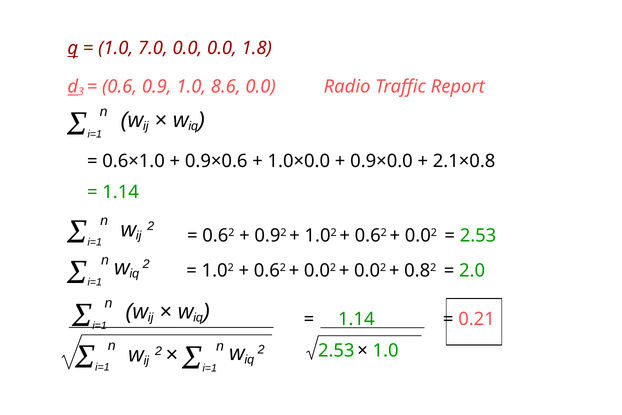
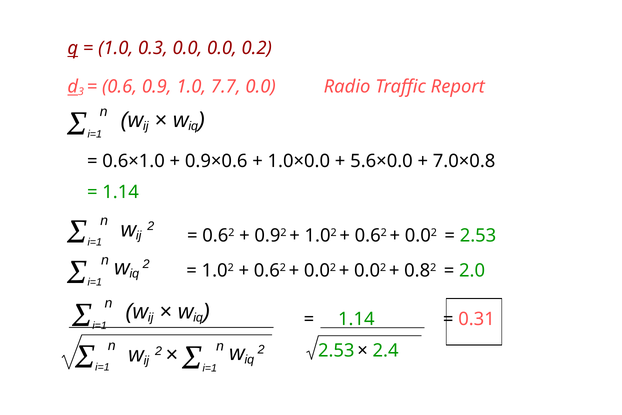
7.0: 7.0 -> 0.3 (153, 48)
1.8: 1.8 -> 0.2 (257, 48)
8.6: 8.6 -> 7.7 (226, 86)
0.9×0.0: 0.9×0.0 -> 5.6×0.0 (381, 161)
2.1×0.8: 2.1×0.8 -> 7.0×0.8 (464, 161)
0.21: 0.21 -> 0.31 (477, 319)
1.0: 1.0 -> 2.4 (386, 350)
